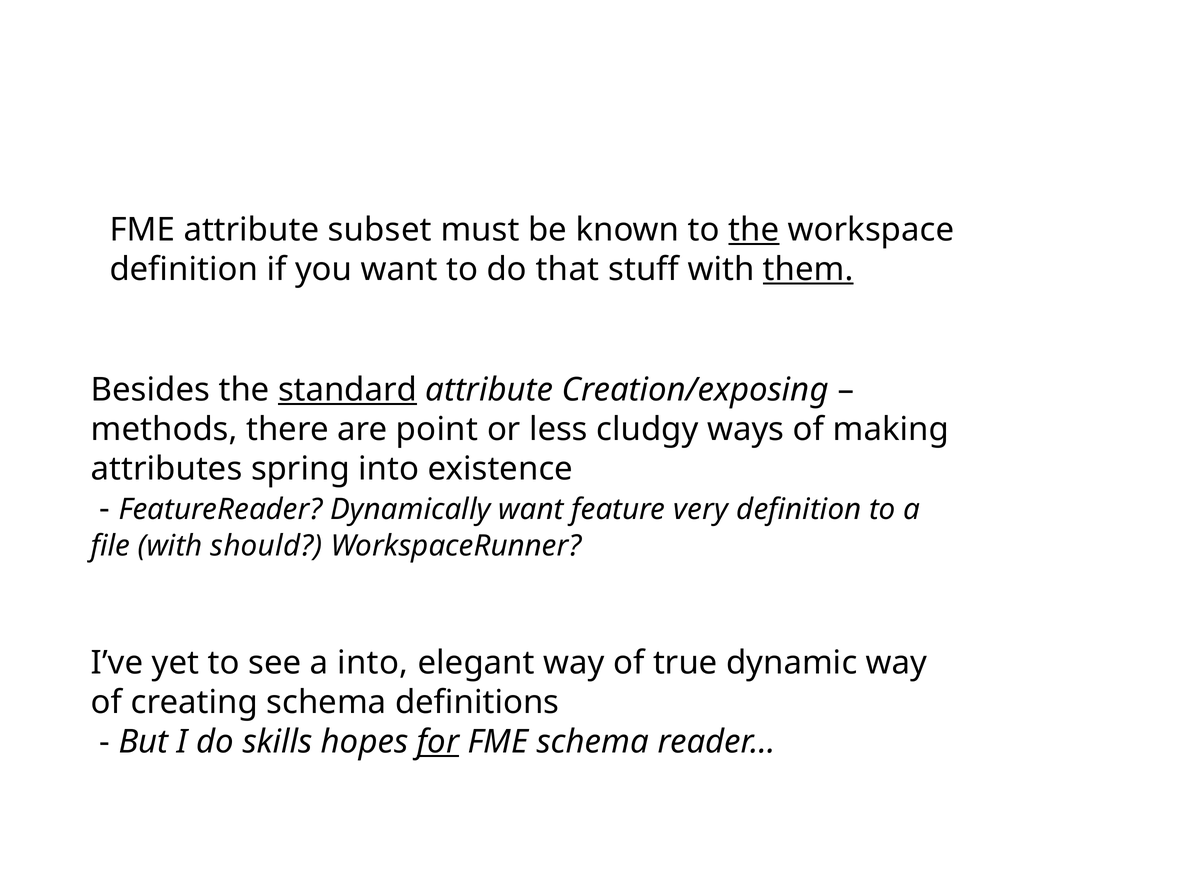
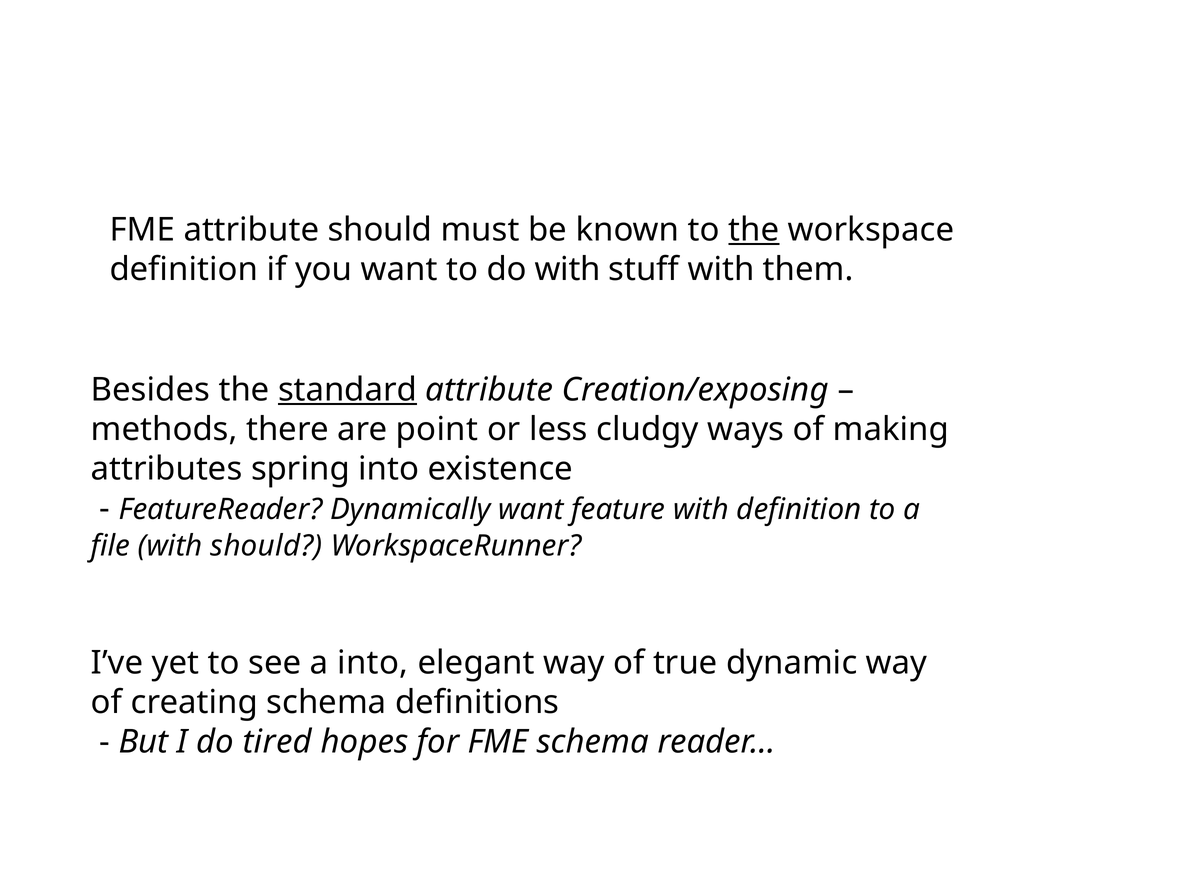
attribute subset: subset -> should (380, 230)
do that: that -> with (568, 269)
them underline: present -> none (808, 269)
feature very: very -> with (701, 510)
skills: skills -> tired (277, 742)
for underline: present -> none (438, 742)
